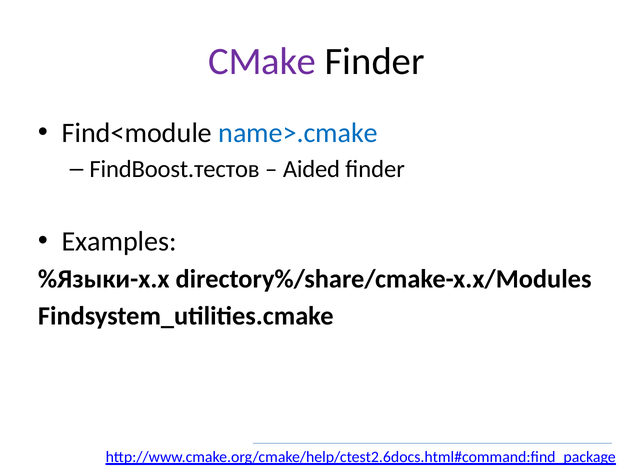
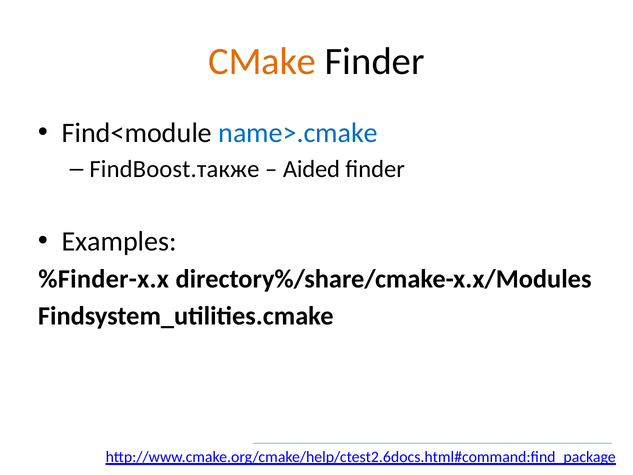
CMake colour: purple -> orange (262, 61)
FindBoost.тестов: FindBoost.тестов -> FindBoost.также (174, 169)
%Языки-x.x: %Языки-x.x -> %Finder-x.x (104, 279)
